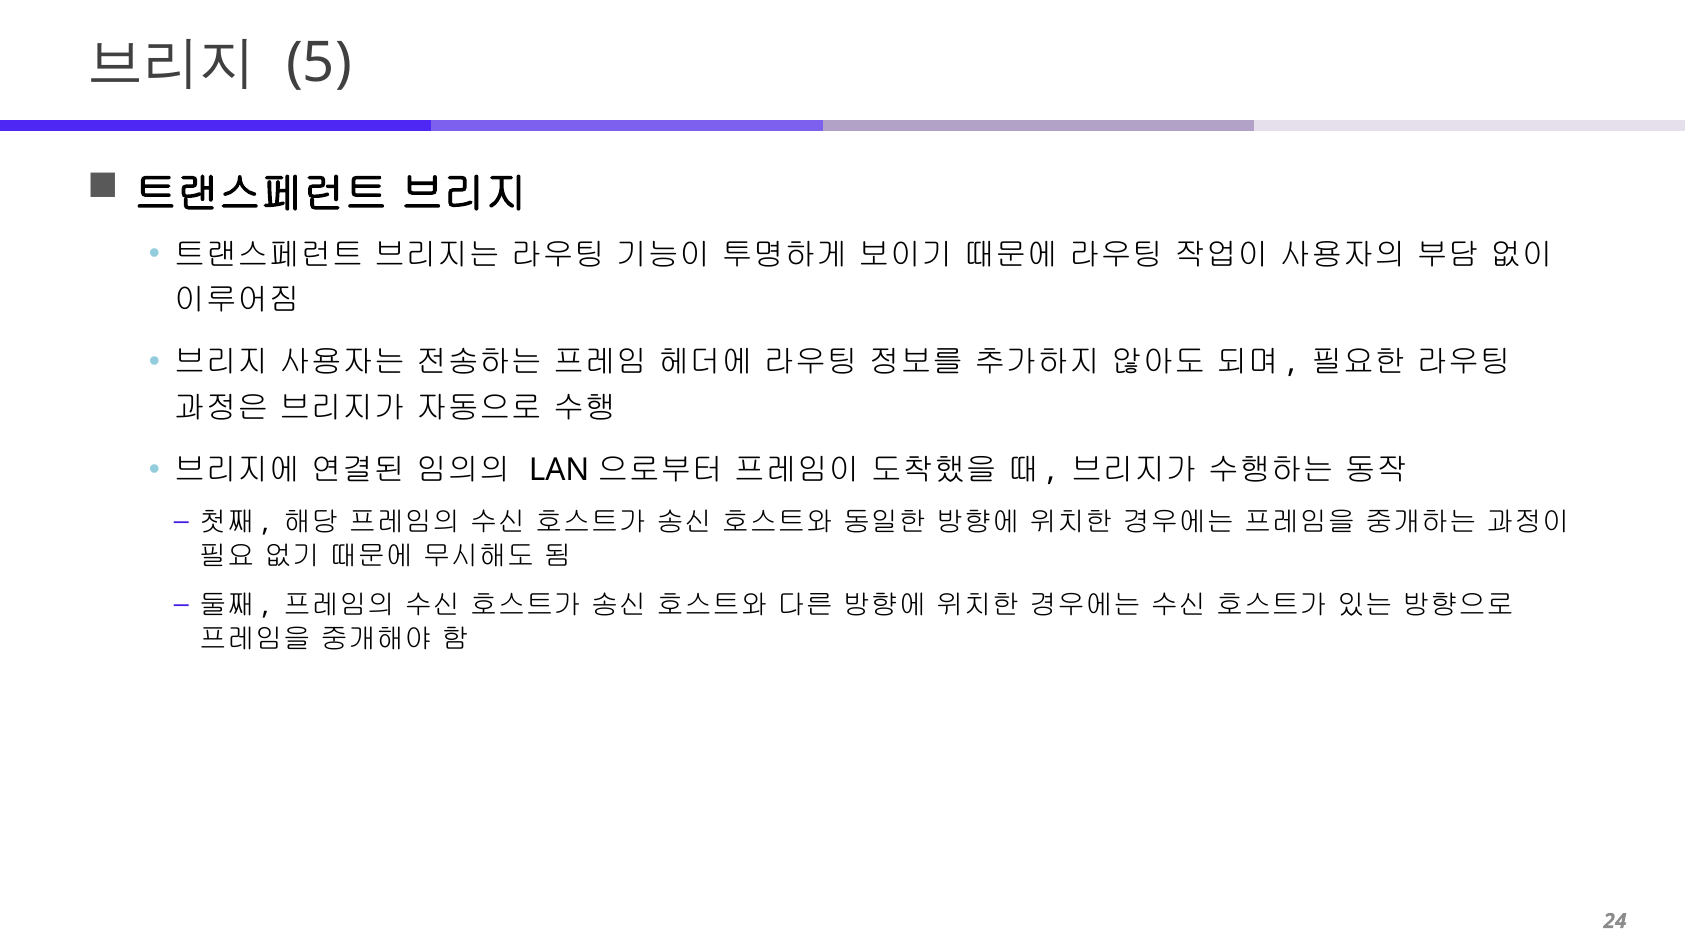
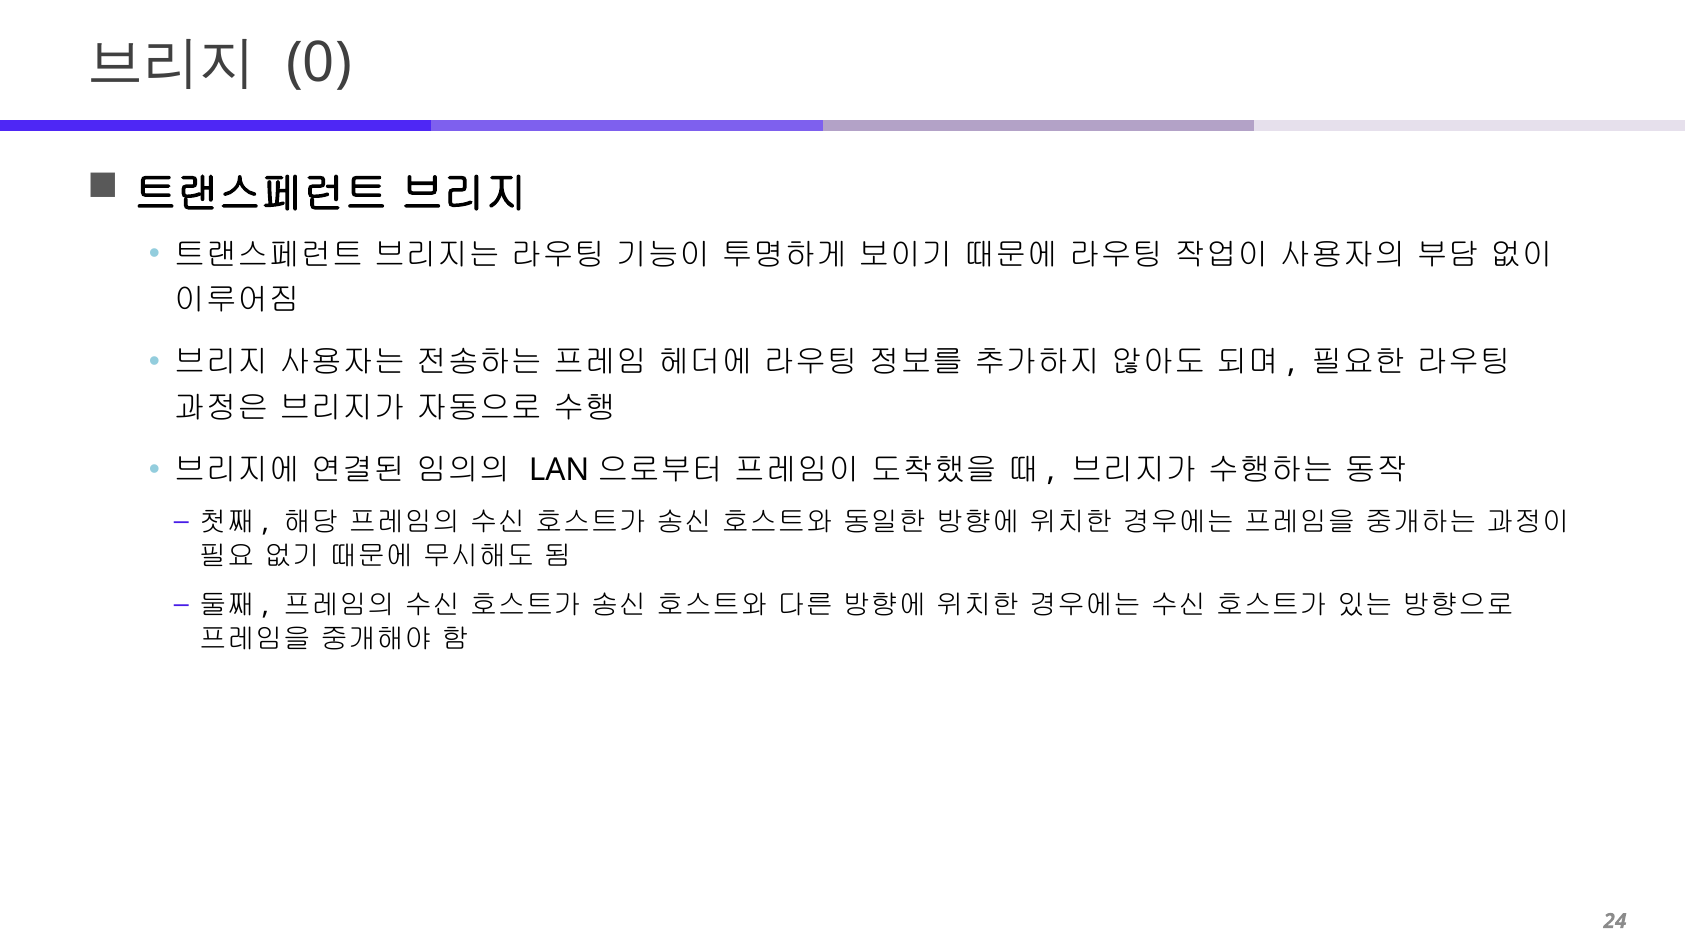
5: 5 -> 0 (319, 63)
